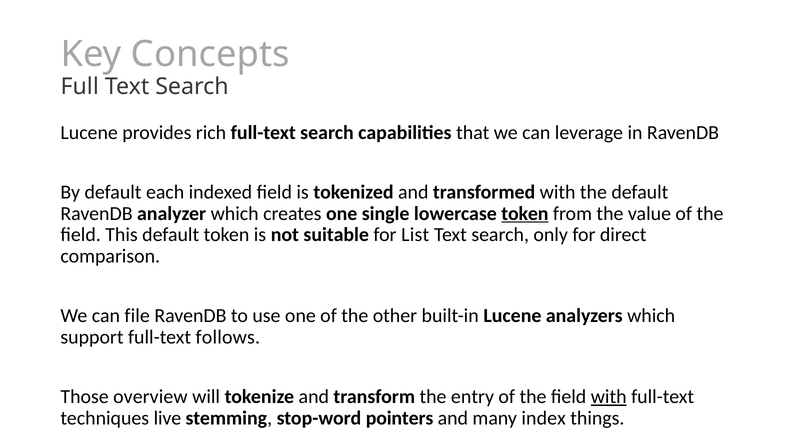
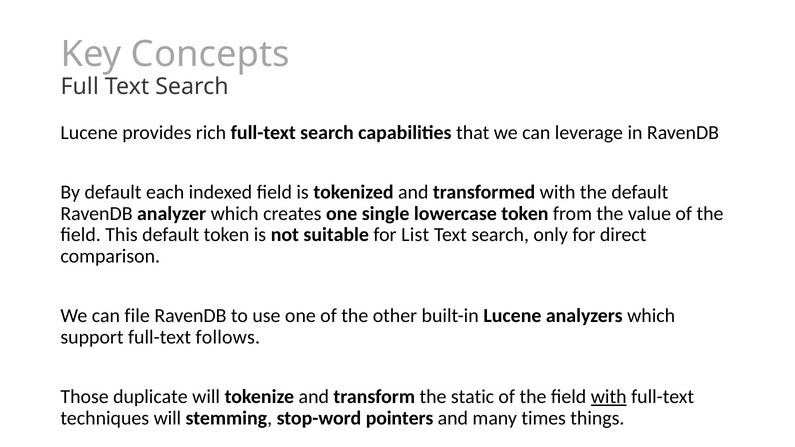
token underline: present -> none (525, 214)
overview: overview -> duplicate (150, 397)
entry: entry -> static (473, 397)
techniques live: live -> will (167, 418)
index: index -> times (544, 418)
